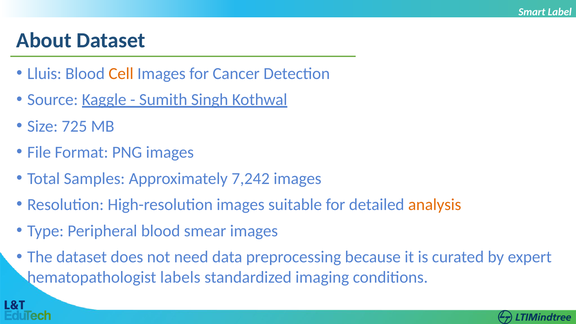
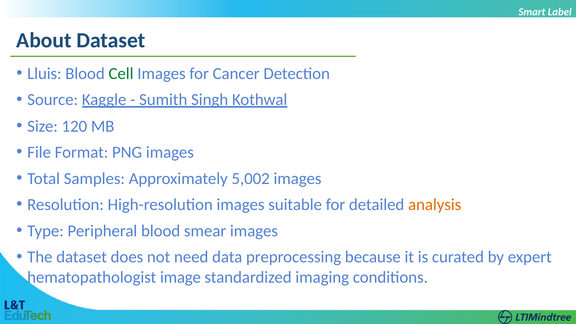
Cell colour: orange -> green (121, 73)
725: 725 -> 120 (74, 126)
7,242: 7,242 -> 5,002 (251, 179)
labels: labels -> image (180, 277)
